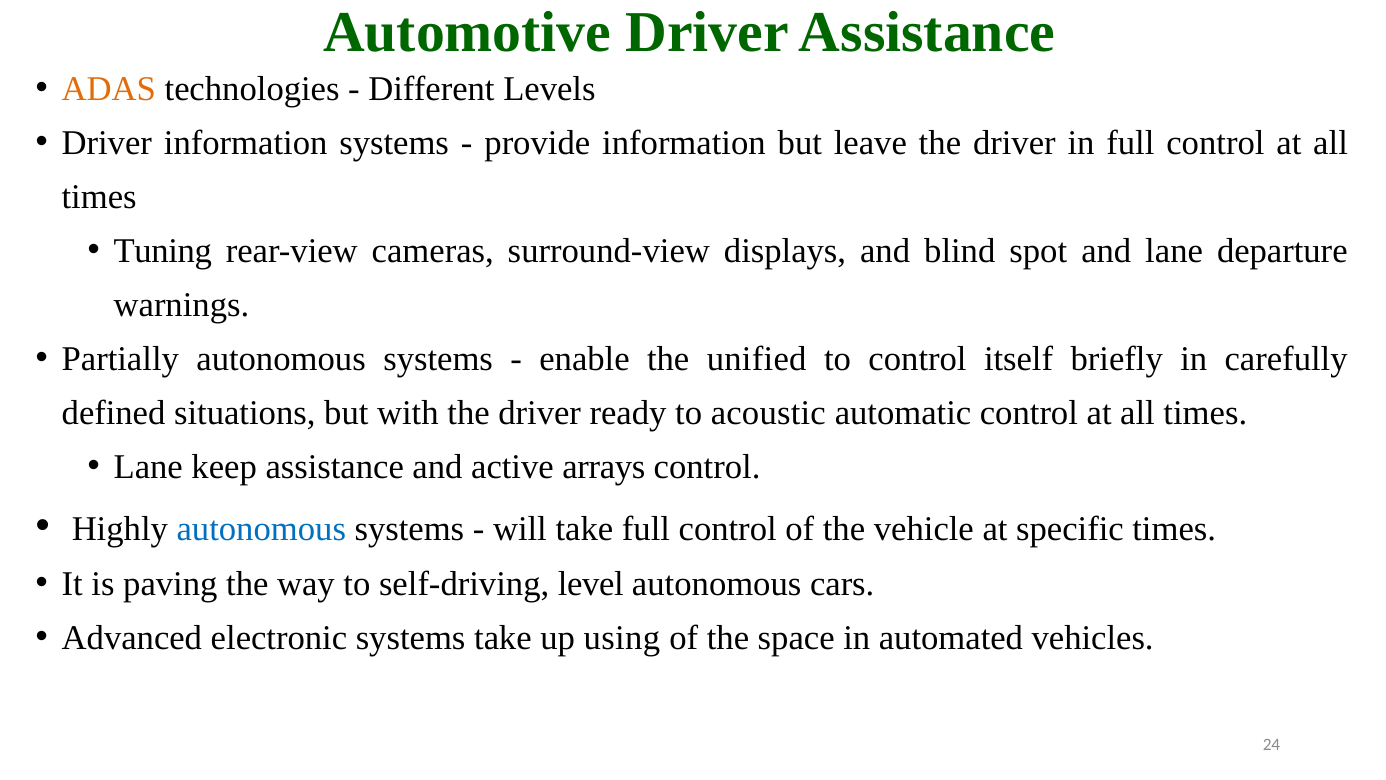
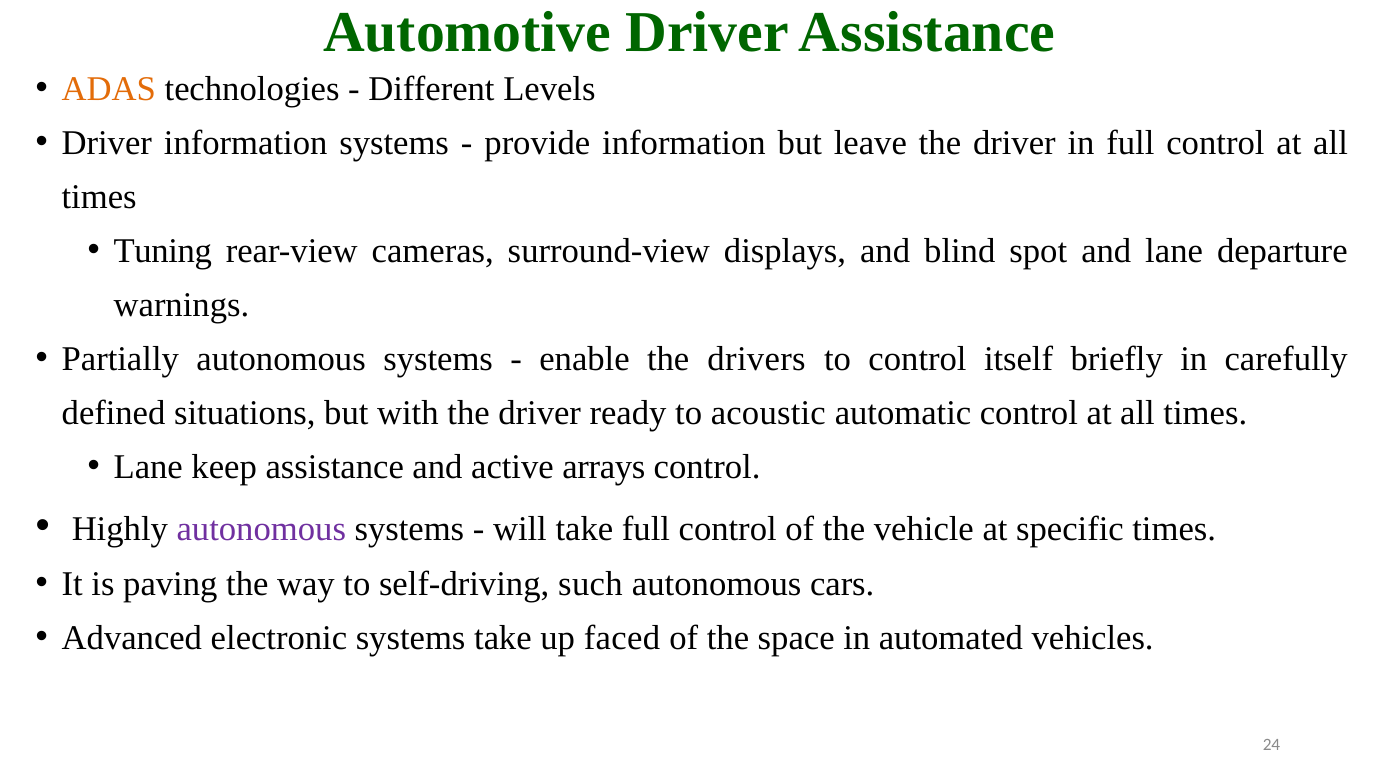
unified: unified -> drivers (757, 359)
autonomous colour: blue -> purple (261, 529)
level: level -> such (590, 584)
using: using -> faced (622, 638)
